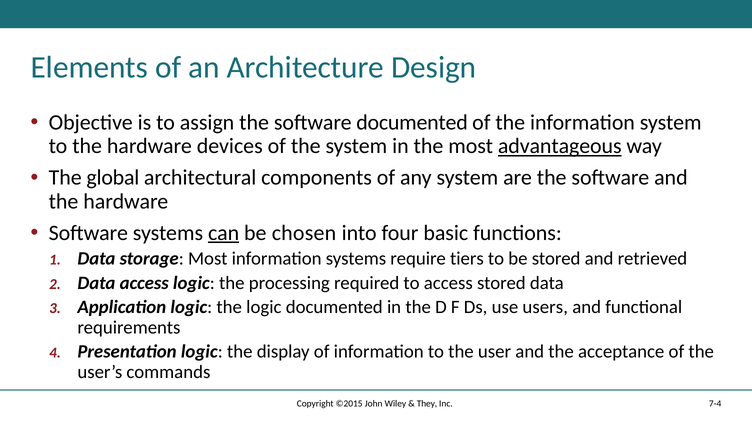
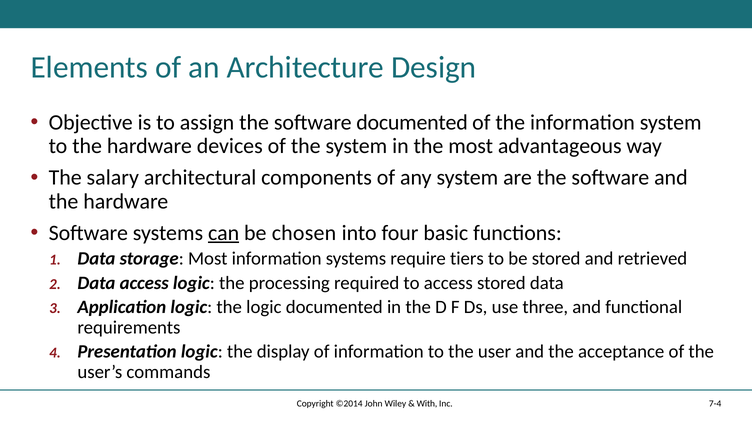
advantageous underline: present -> none (560, 146)
global: global -> salary (113, 178)
users: users -> three (545, 307)
©2015: ©2015 -> ©2014 (349, 404)
They: They -> With (427, 404)
